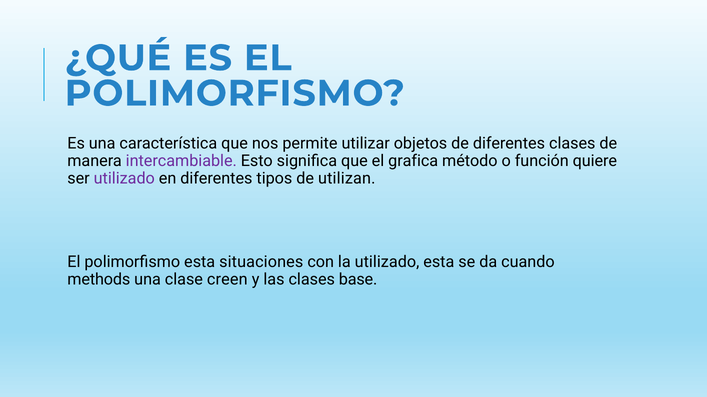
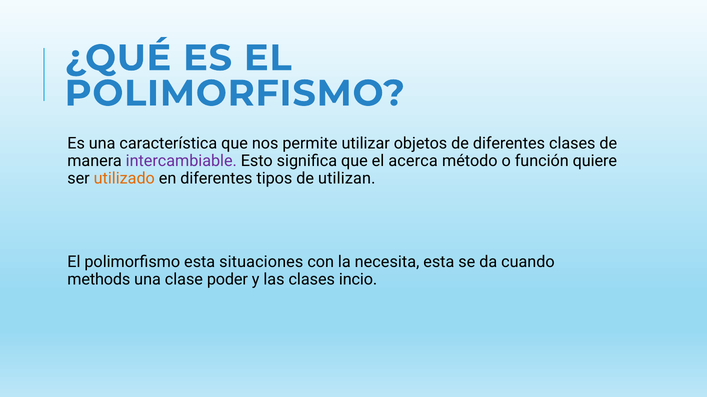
grafica: grafica -> acerca (413, 161)
utilizado colour: purple -> orange (124, 179)
la utilizado: utilizado -> necesita (387, 262)
creen: creen -> poder (227, 280)
base: base -> incio (358, 280)
